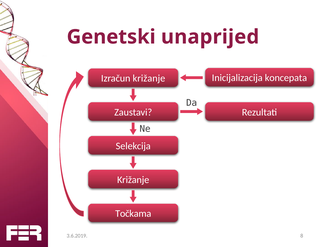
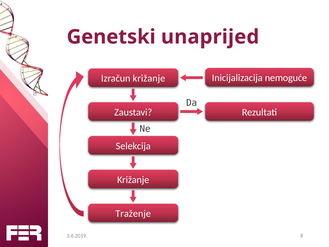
koncepata: koncepata -> nemoguće (286, 78)
Točkama: Točkama -> Traženje (133, 213)
